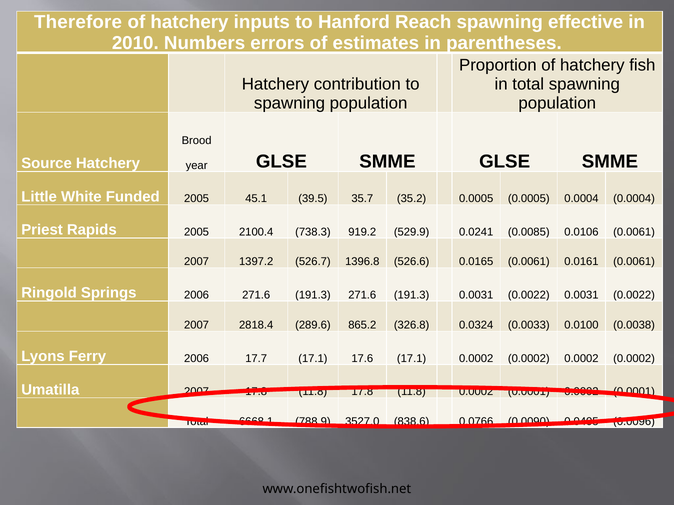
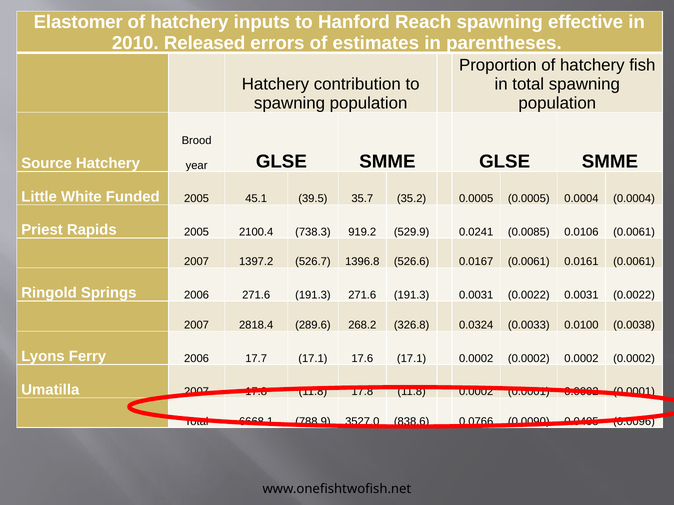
Therefore: Therefore -> Elastomer (78, 22)
Numbers: Numbers -> Released (205, 43)
0.0165: 0.0165 -> 0.0167 (476, 262)
865.2: 865.2 -> 268.2 (362, 326)
